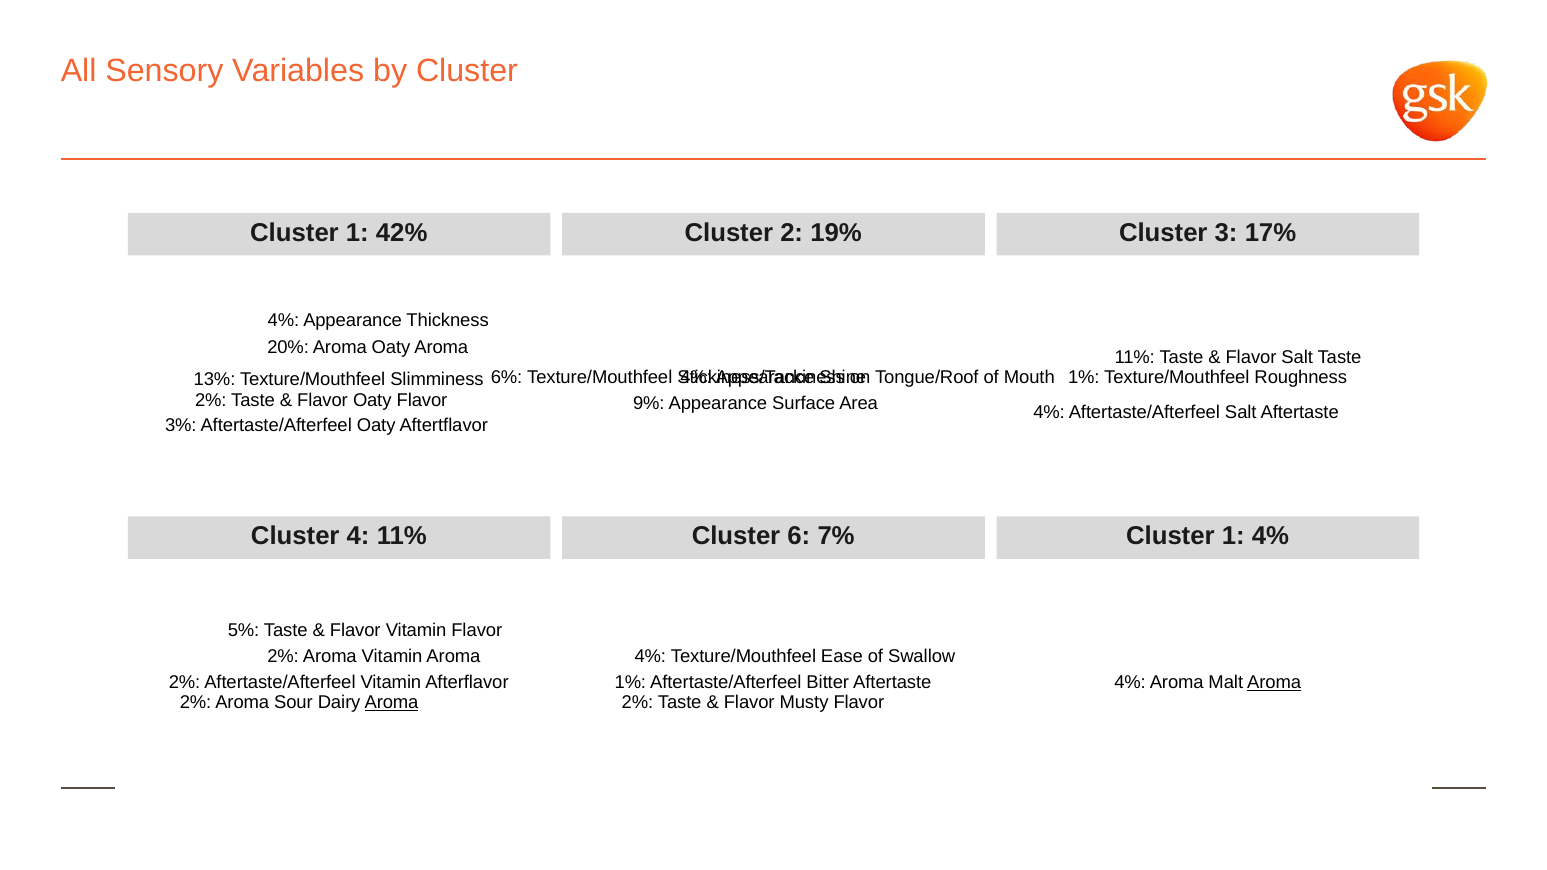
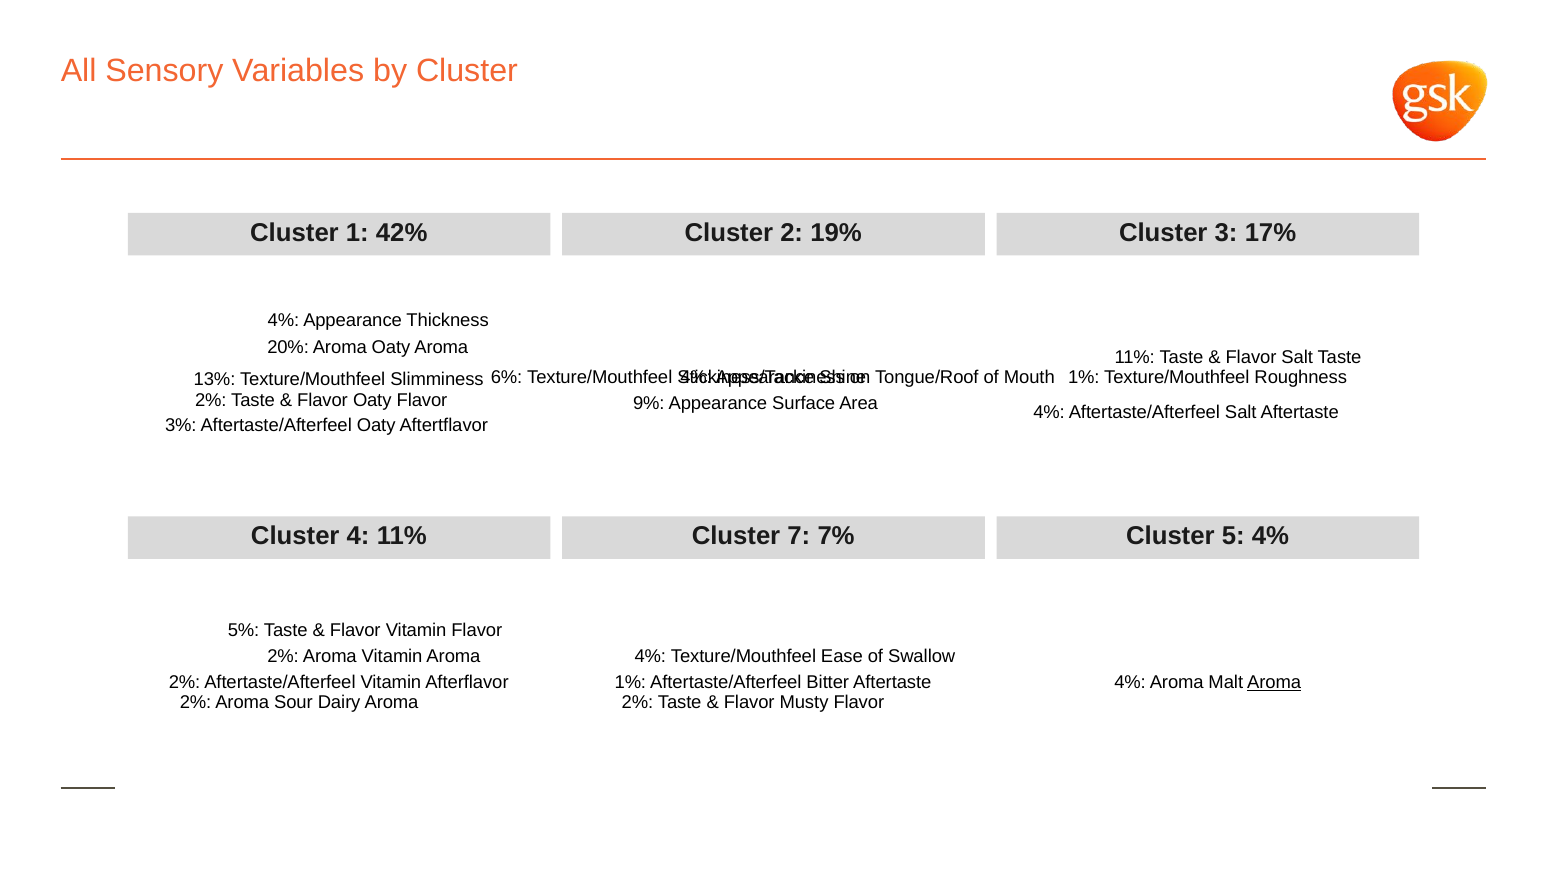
6: 6 -> 7 (799, 536)
7% Cluster 1: 1 -> 5 (1233, 536)
Aroma underline: present -> none (392, 703)
